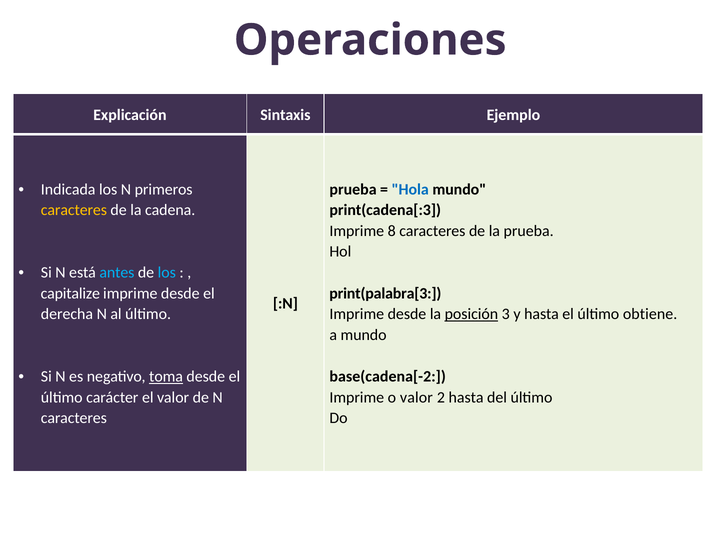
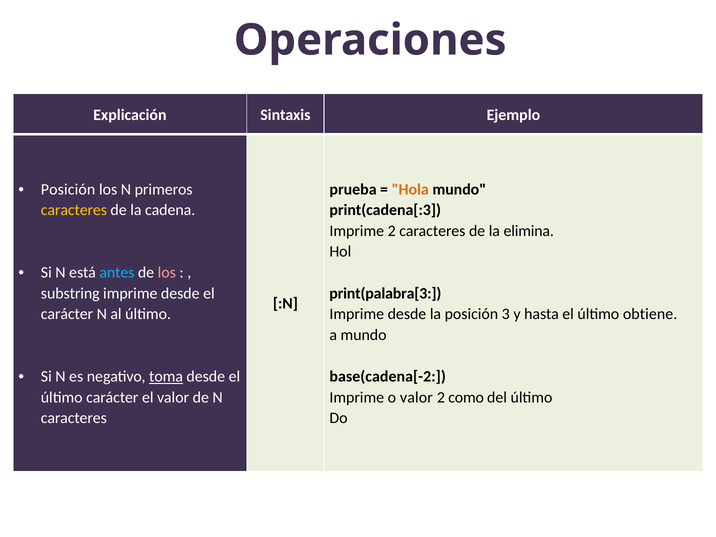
Indicada: Indicada -> Posición (68, 189)
Hola colour: blue -> orange (410, 189)
Imprime 8: 8 -> 2 (392, 231)
la prueba: prueba -> elimina (529, 231)
los colour: light blue -> pink (167, 272)
capitalize: capitalize -> substring (70, 293)
derecha: derecha -> carácter (67, 314)
posición underline: present -> none (471, 314)
2 hasta: hasta -> como (466, 397)
